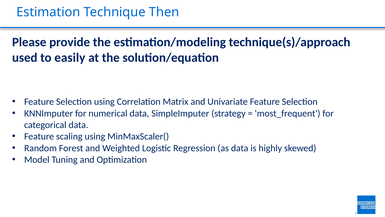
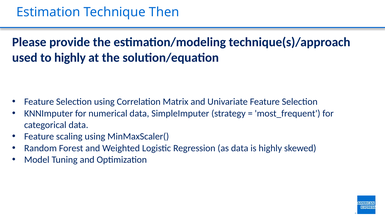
to easily: easily -> highly (70, 58)
